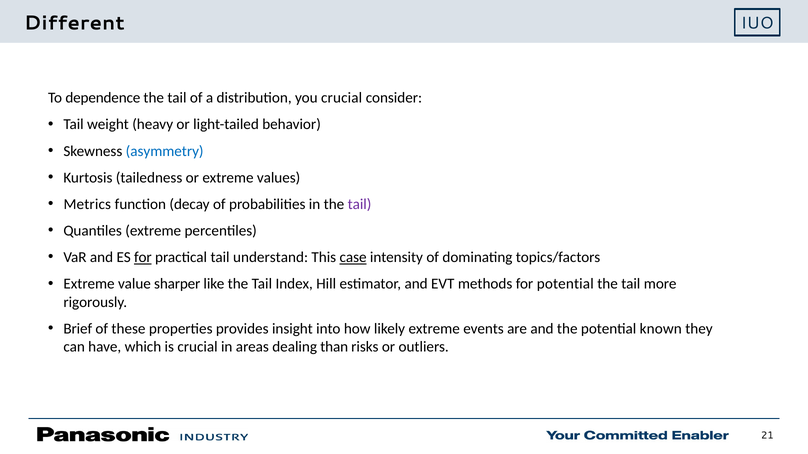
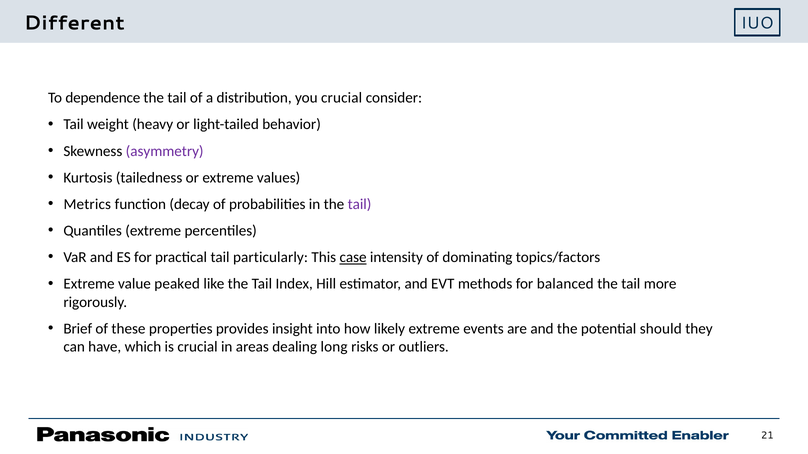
asymmetry colour: blue -> purple (165, 151)
for underline: present -> none (143, 258)
understand: understand -> particularly (271, 258)
sharper: sharper -> peaked (177, 284)
for potential: potential -> balanced (565, 284)
known: known -> should (661, 329)
than: than -> long (334, 347)
